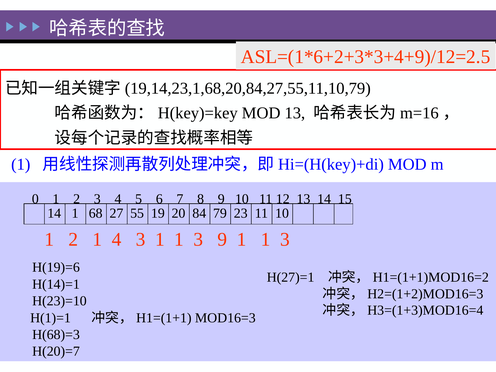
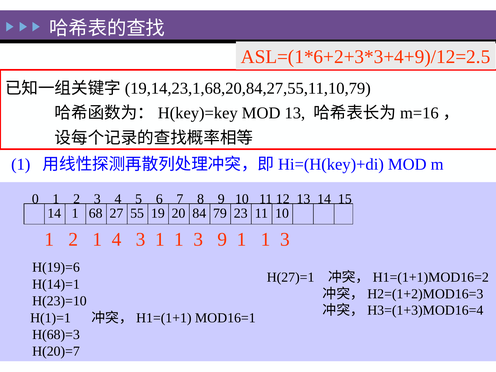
MOD16=3: MOD16=3 -> MOD16=1 (225, 318)
